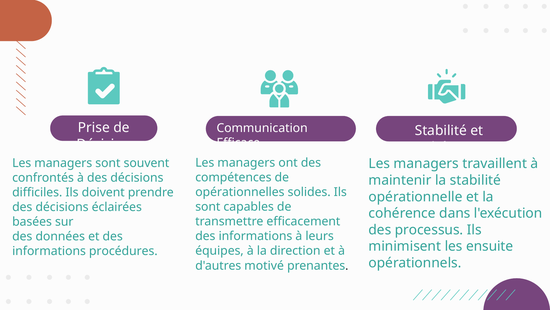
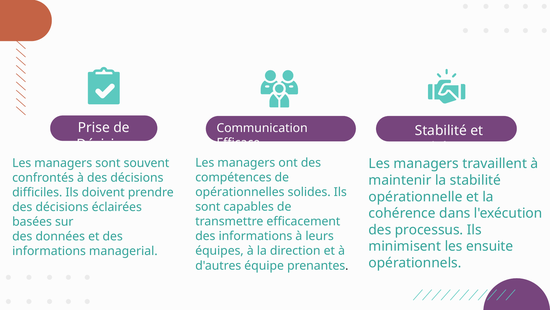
procédures: procédures -> managerial (123, 251)
motivé: motivé -> équipe (264, 265)
